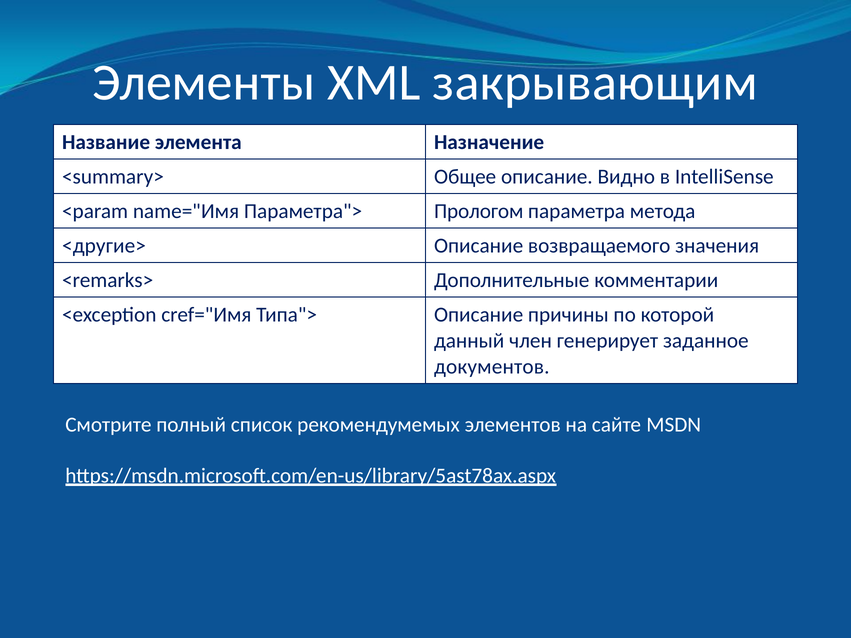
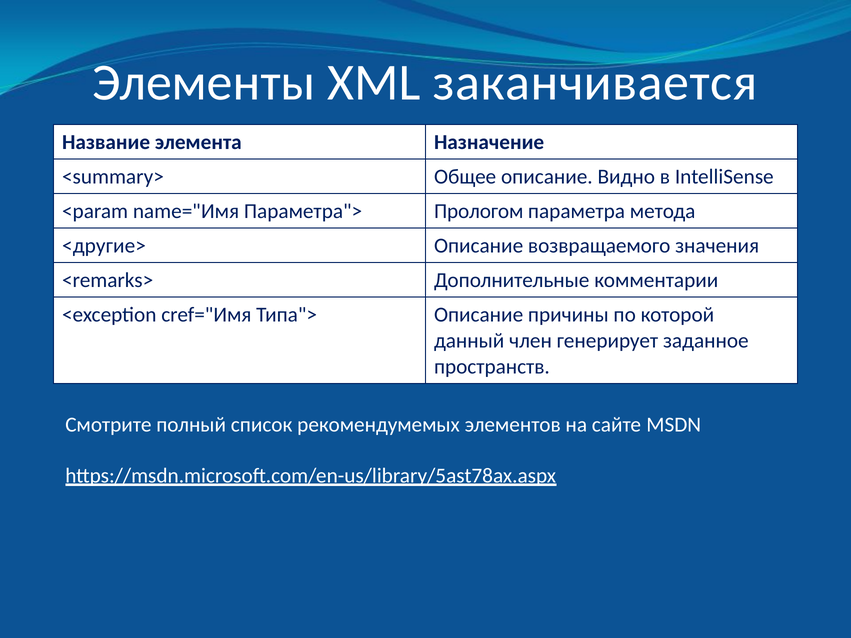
закрывающим: закрывающим -> заканчивается (595, 82)
документов: документов -> пространств (492, 367)
